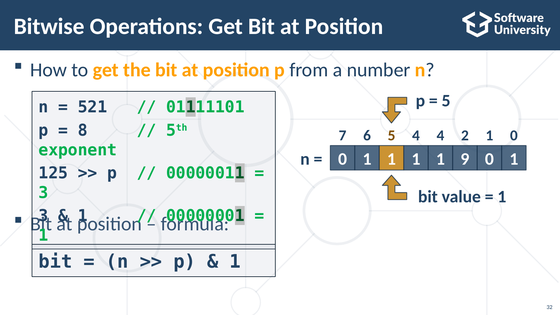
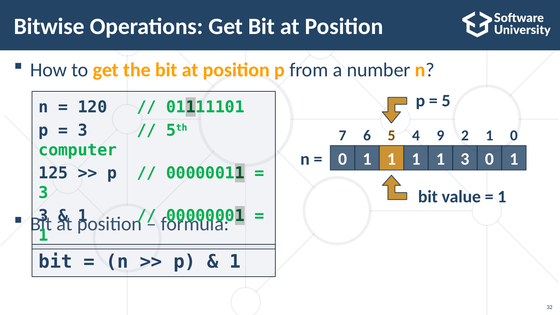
521: 521 -> 120 (93, 107)
8: 8 -> 3 (83, 130)
4 4: 4 -> 9 (440, 135)
exponent: exponent -> computer (78, 150)
1 9: 9 -> 3 (465, 159)
